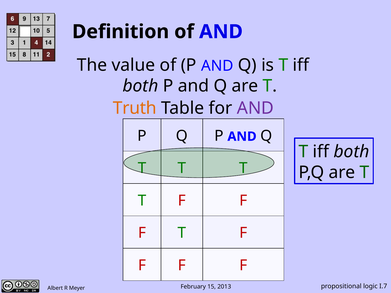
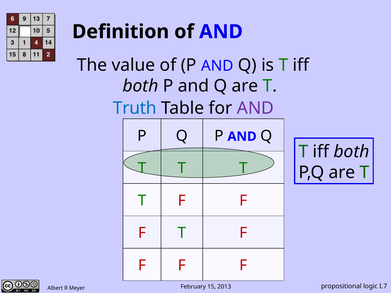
Truth colour: orange -> blue (135, 108)
